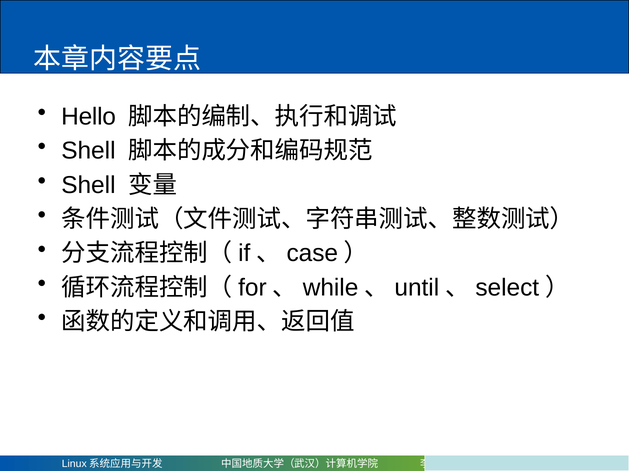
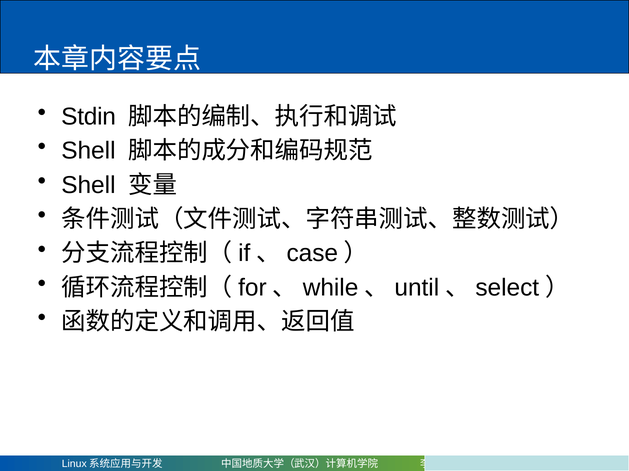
Hello: Hello -> Stdin (89, 117)
